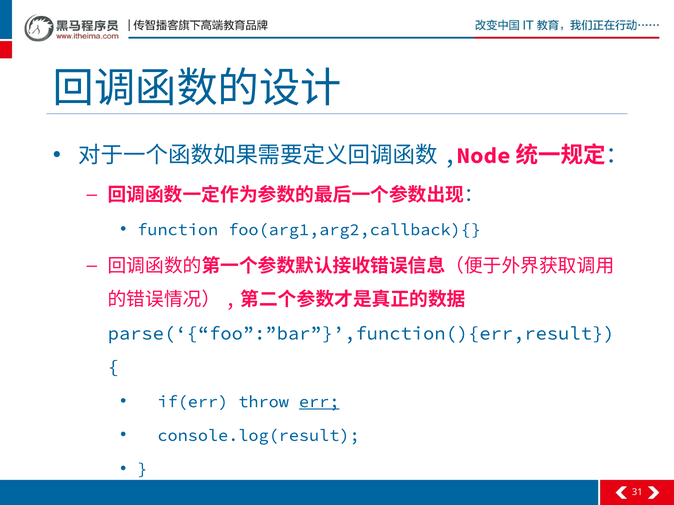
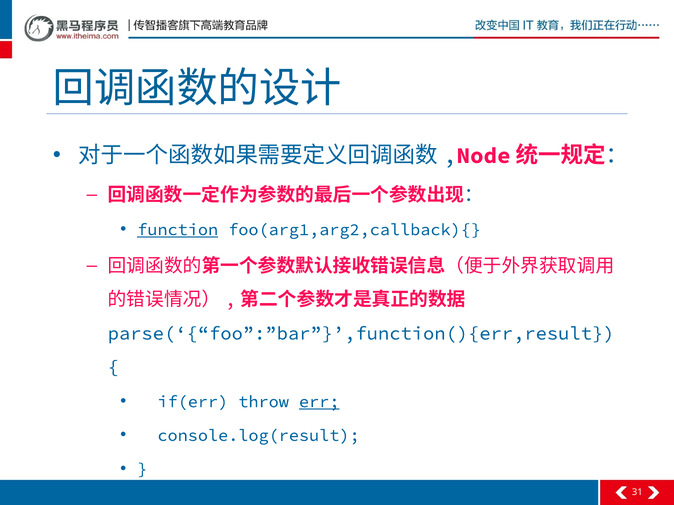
function underline: none -> present (178, 230)
